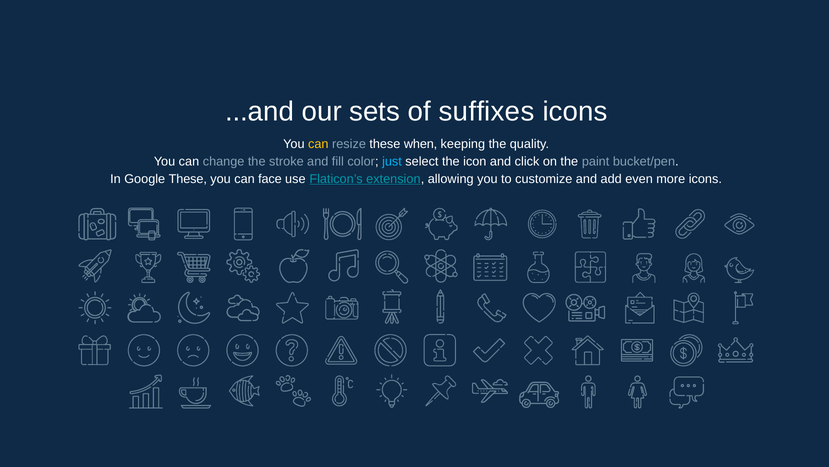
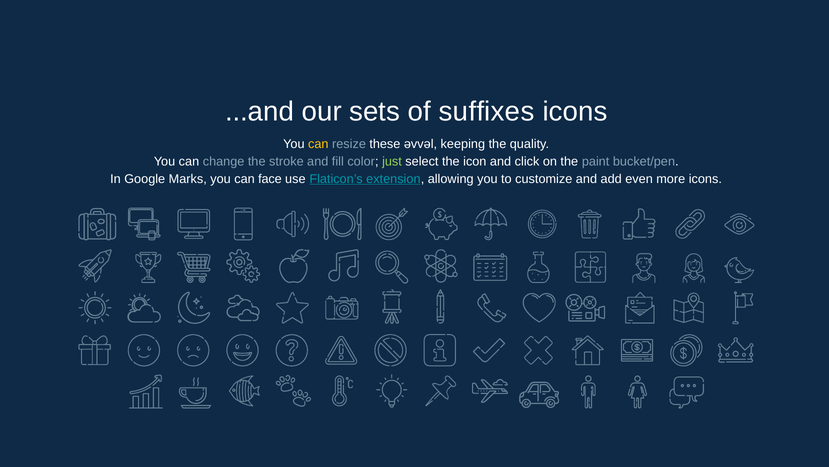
when: when -> əvvəl (421, 144)
just colour: light blue -> light green (392, 161)
Google These: These -> Marks (188, 179)
